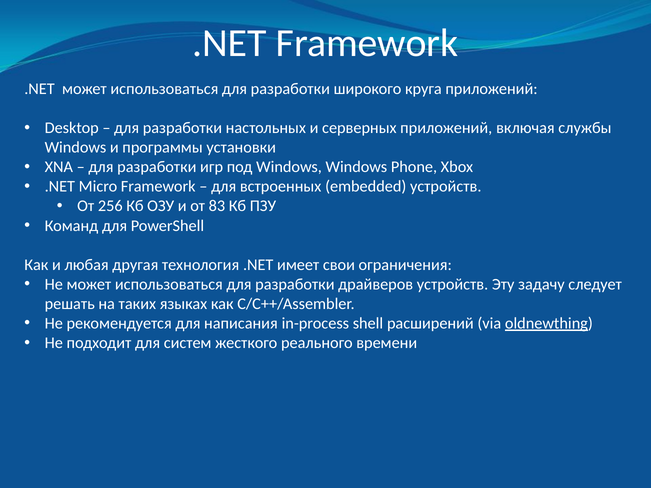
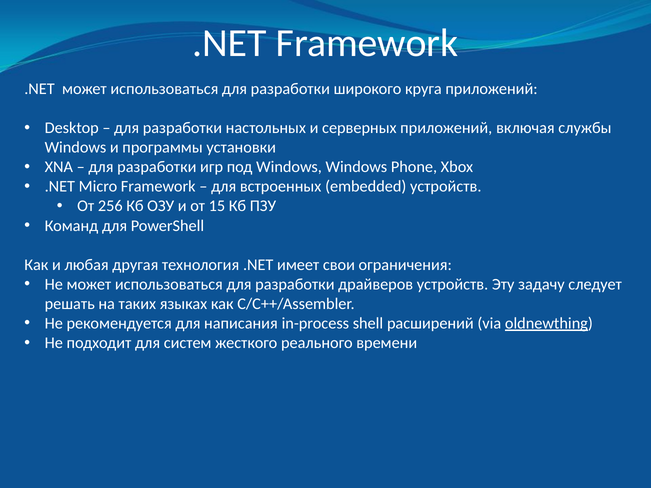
83: 83 -> 15 (217, 206)
